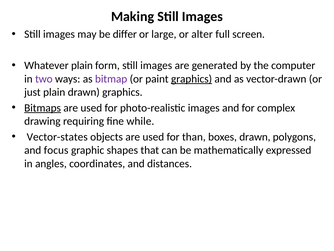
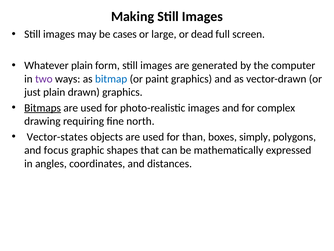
differ: differ -> cases (125, 34)
alter: alter -> dead (202, 34)
bitmap colour: purple -> blue (111, 79)
graphics underline: present -> none (192, 79)
while: while -> north (140, 121)
boxes drawn: drawn -> simply (255, 137)
